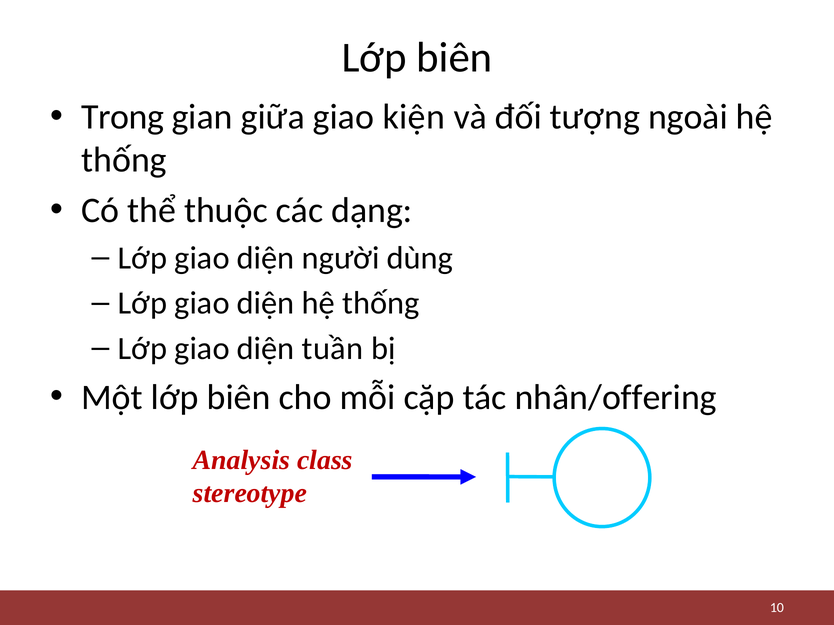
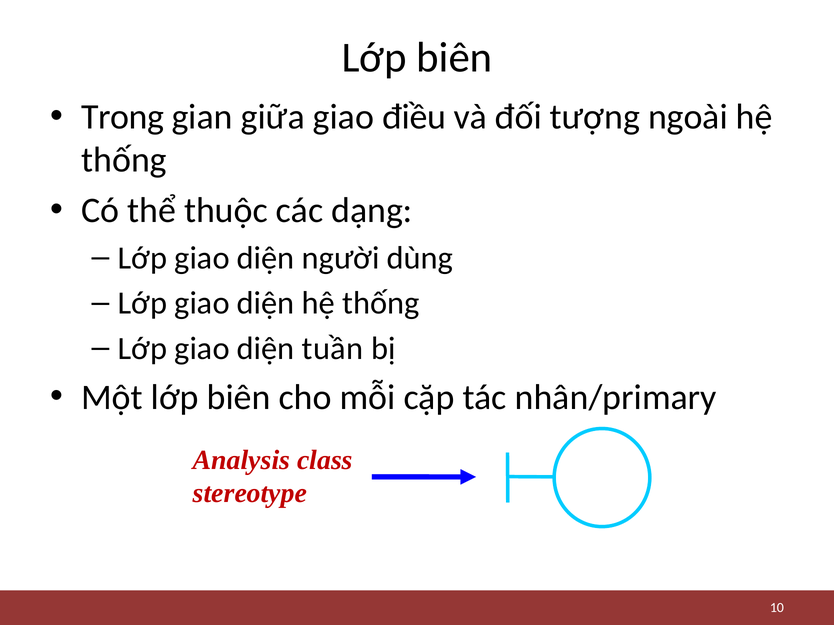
kiện: kiện -> điều (414, 117)
nhân/offering: nhân/offering -> nhân/primary (616, 398)
